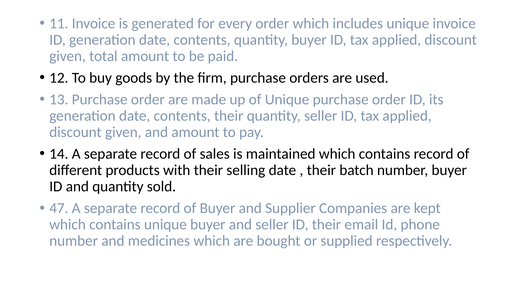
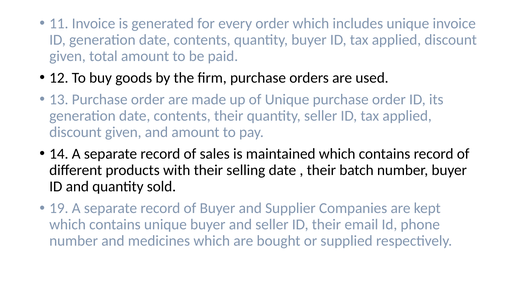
47: 47 -> 19 (59, 208)
